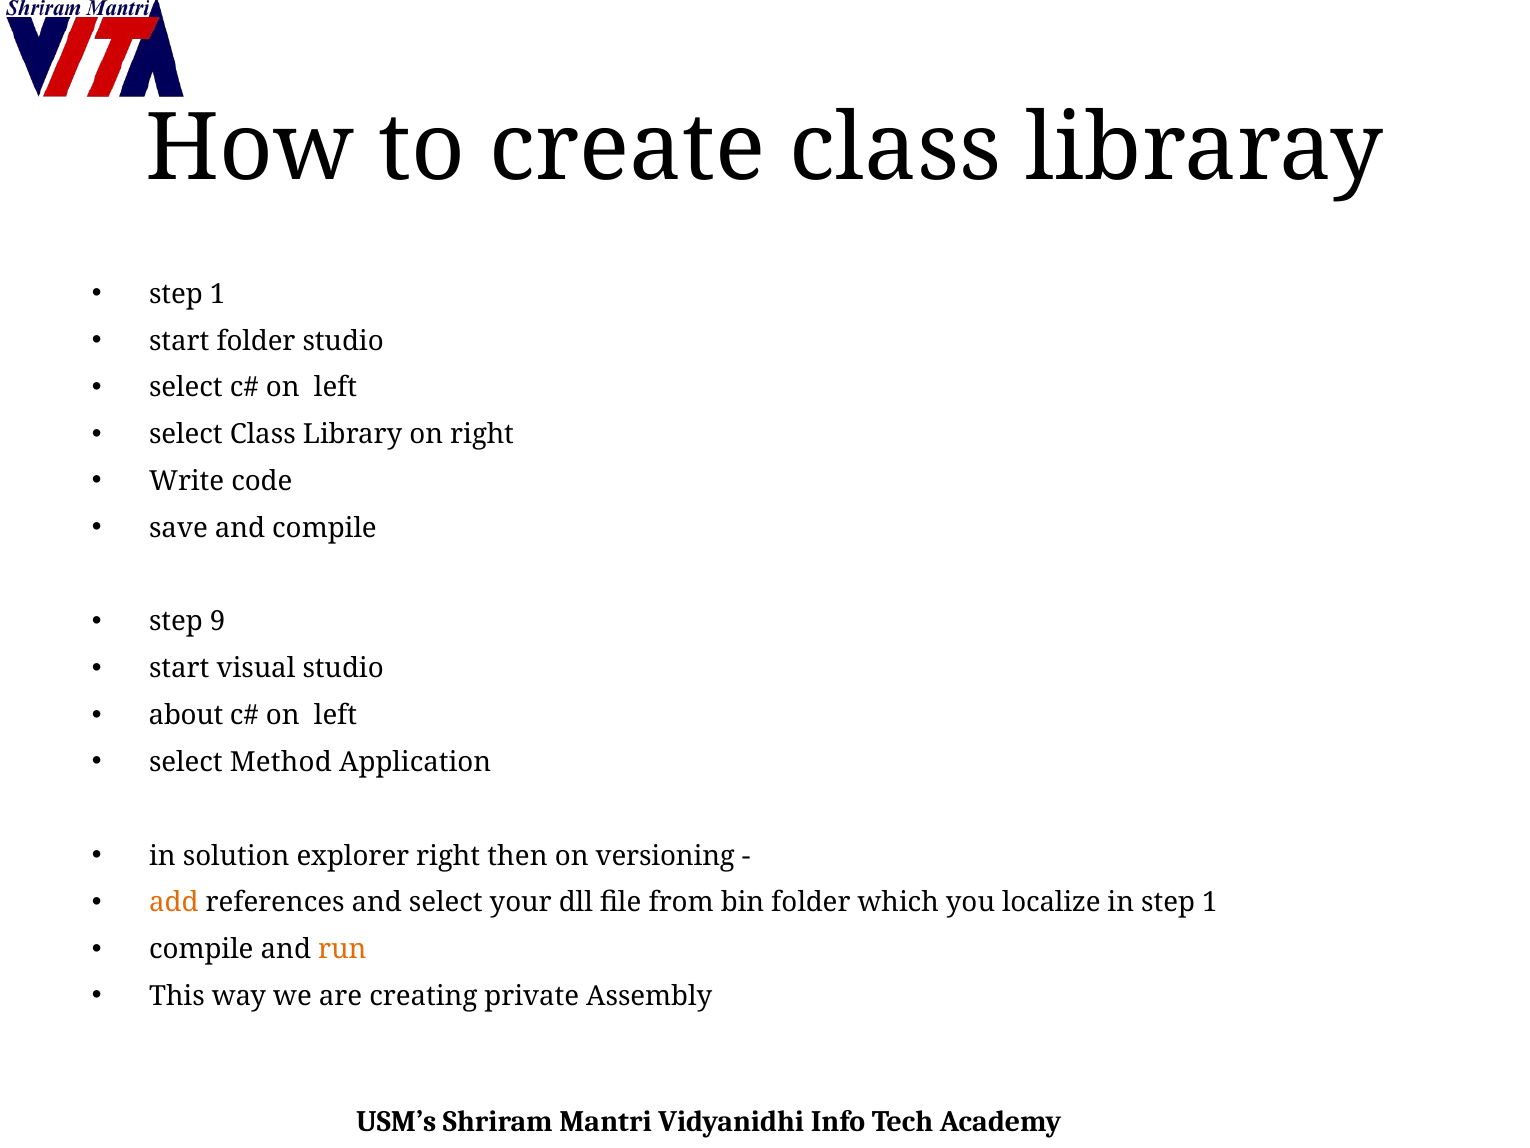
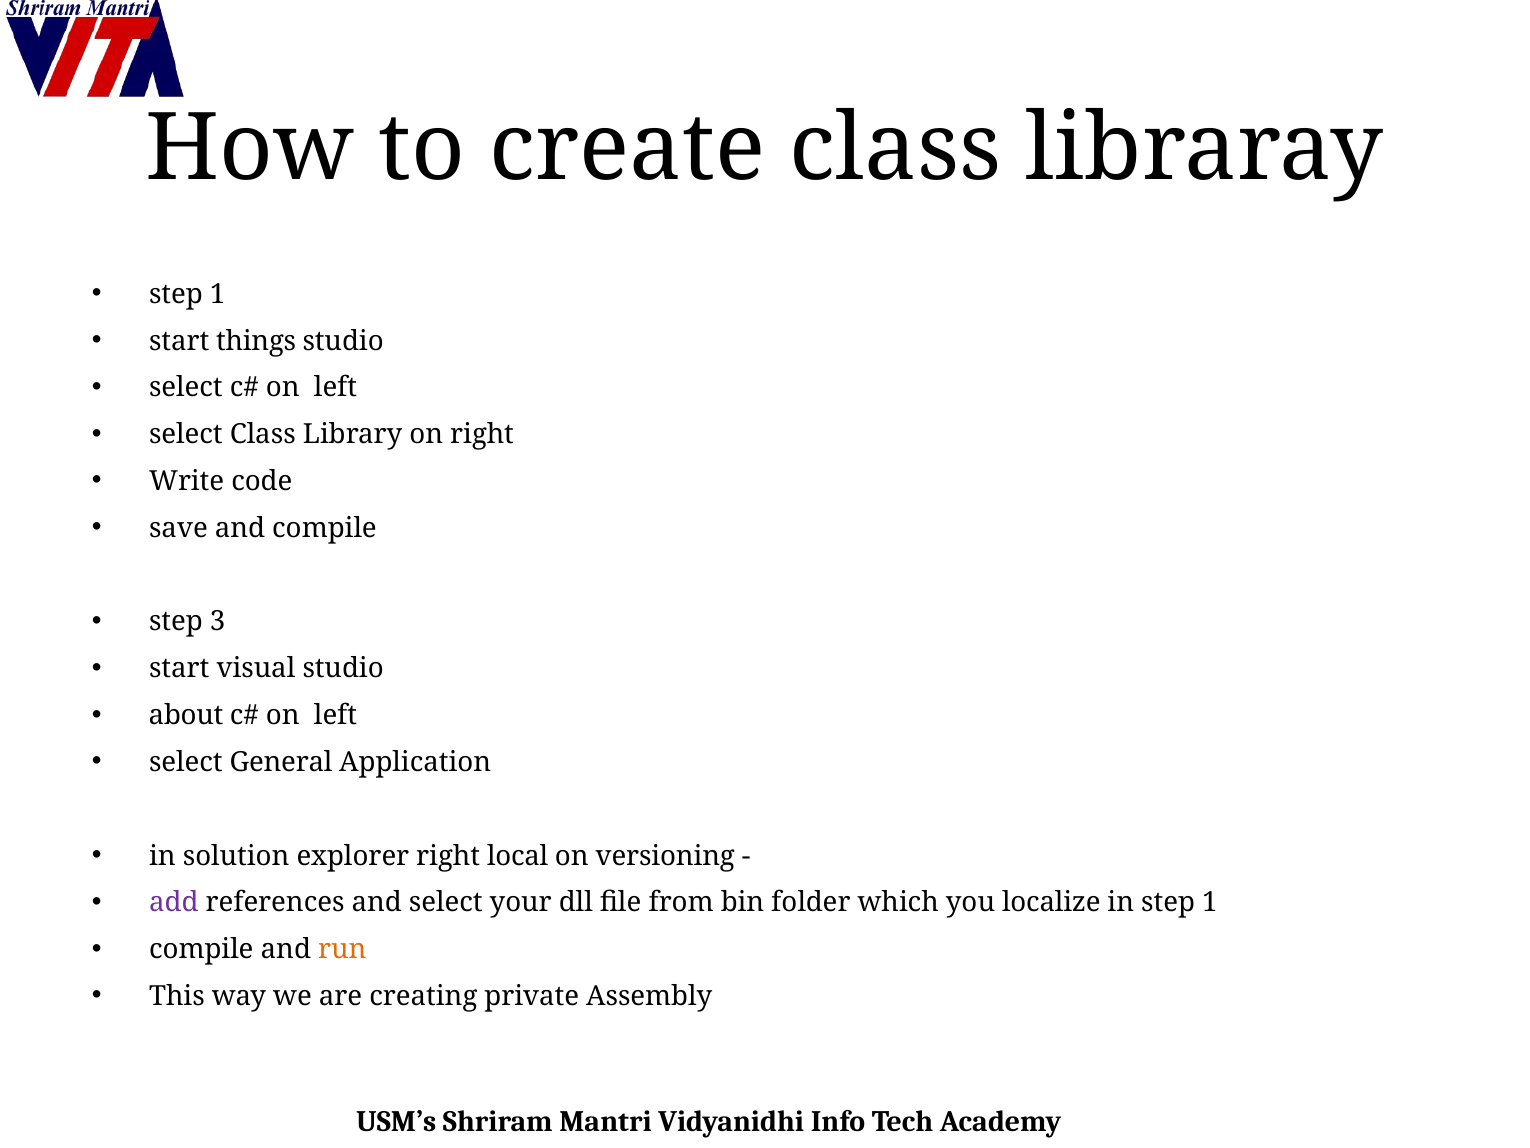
start folder: folder -> things (256, 341)
9: 9 -> 3 (218, 622)
Method: Method -> General (281, 762)
then: then -> local (518, 856)
add colour: orange -> purple (174, 902)
